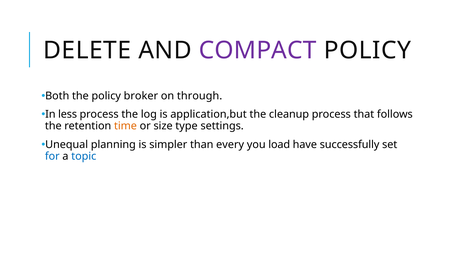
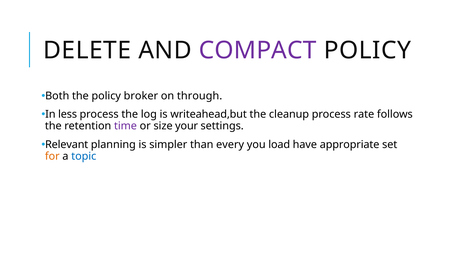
application,but: application,but -> writeahead,but (209, 115)
that: that -> rate (364, 115)
time colour: orange -> purple (125, 126)
type: type -> your (187, 126)
Unequal: Unequal -> Relevant (67, 145)
successfully: successfully -> appropriate (350, 145)
for colour: blue -> orange (52, 157)
